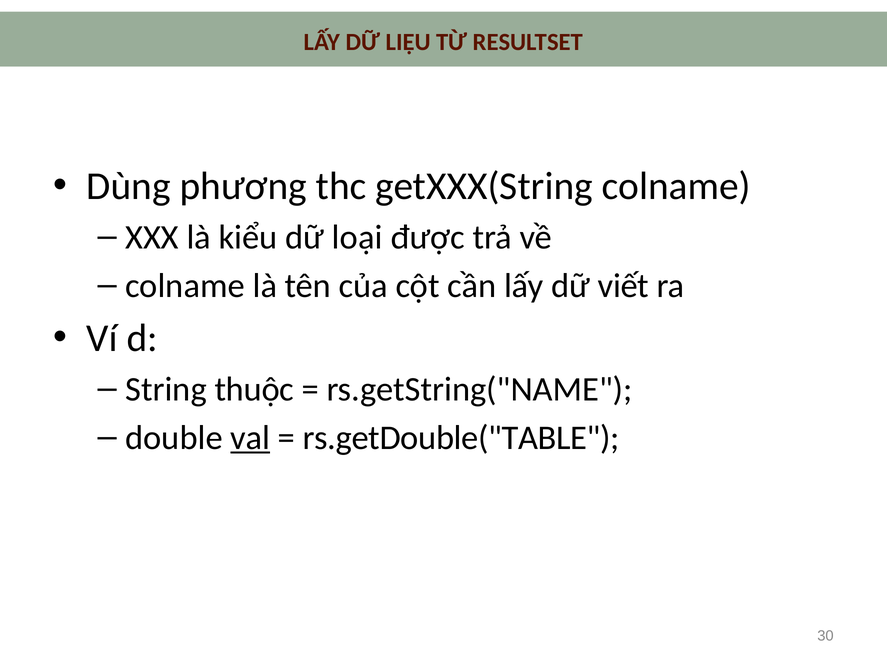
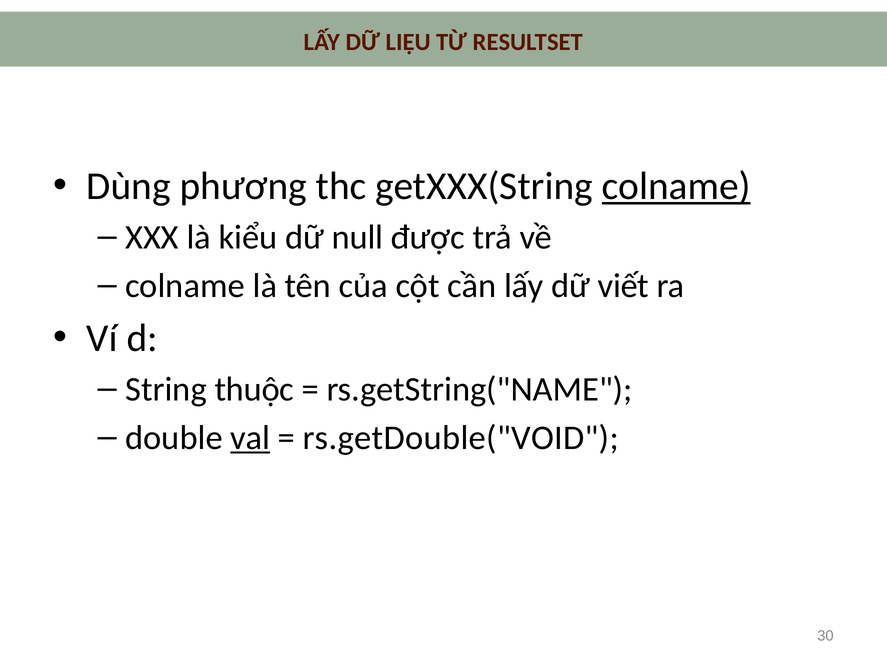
colname underline: none -> present (676, 186)
loại: loại -> null (358, 237)
rs.getDouble("TABLE: rs.getDouble("TABLE -> rs.getDouble("VOID (461, 437)
